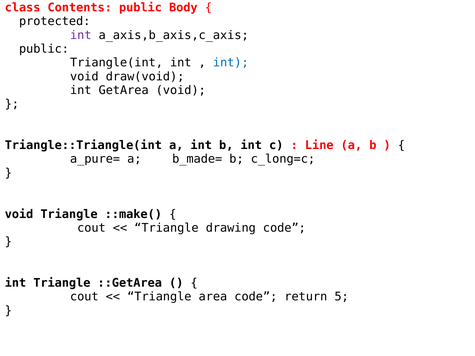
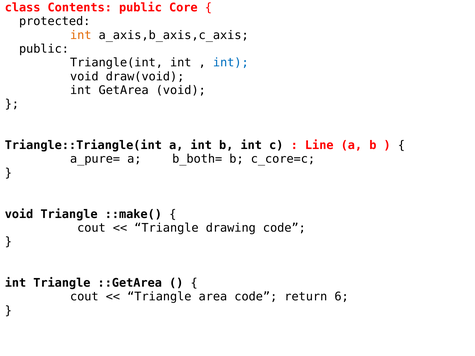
Body: Body -> Core (183, 8)
int colour: purple -> orange (81, 35)
b_made=: b_made= -> b_both= (197, 159)
c_long=c: c_long=c -> c_core=c (283, 159)
5: 5 -> 6 (342, 297)
